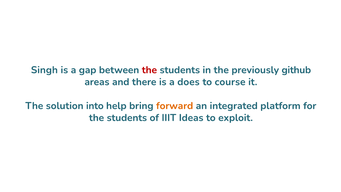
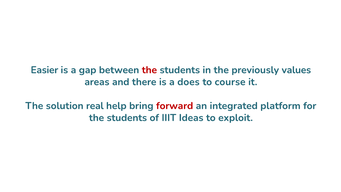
Singh: Singh -> Easier (44, 70)
github: github -> values (296, 70)
into: into -> real (95, 106)
forward colour: orange -> red (175, 106)
